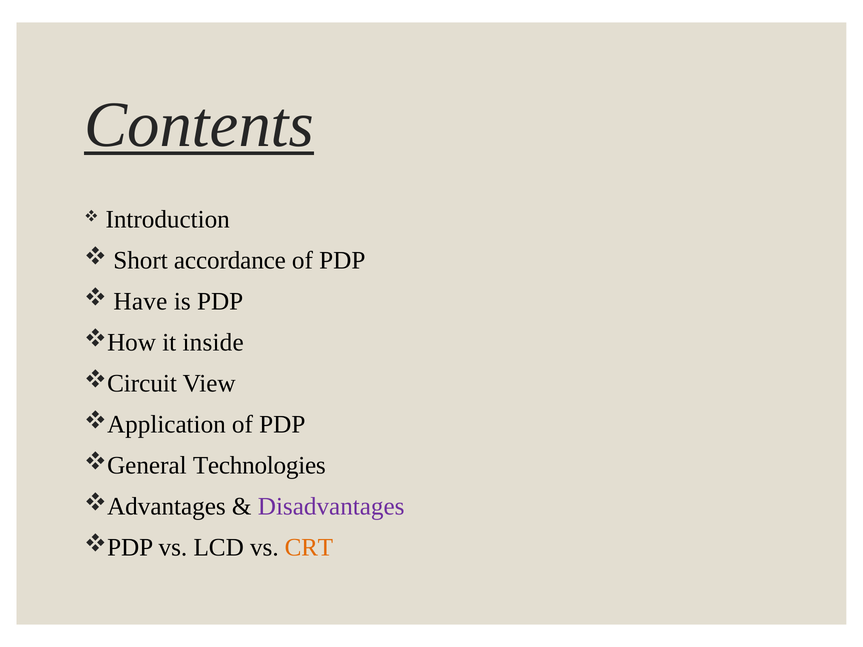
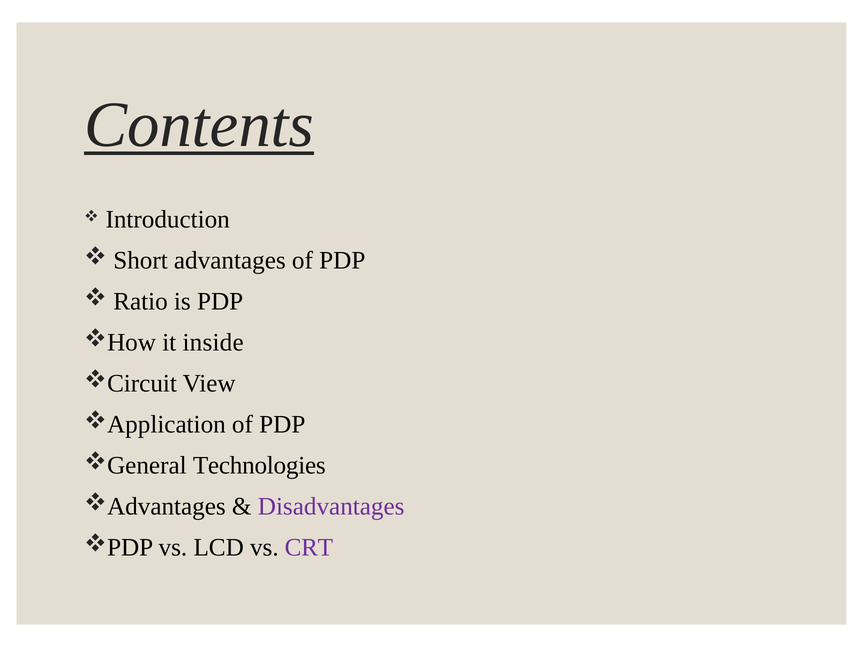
accordance: accordance -> advantages (230, 261)
Have: Have -> Ratio (141, 302)
CRT colour: orange -> purple (309, 548)
